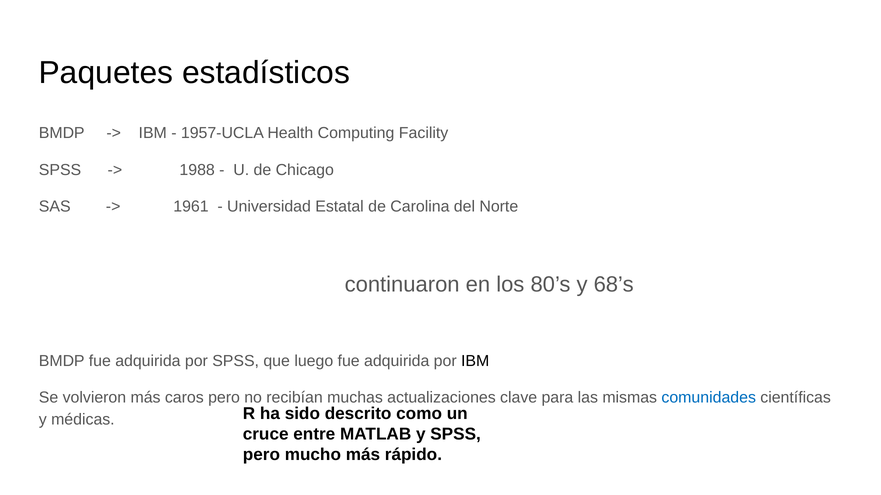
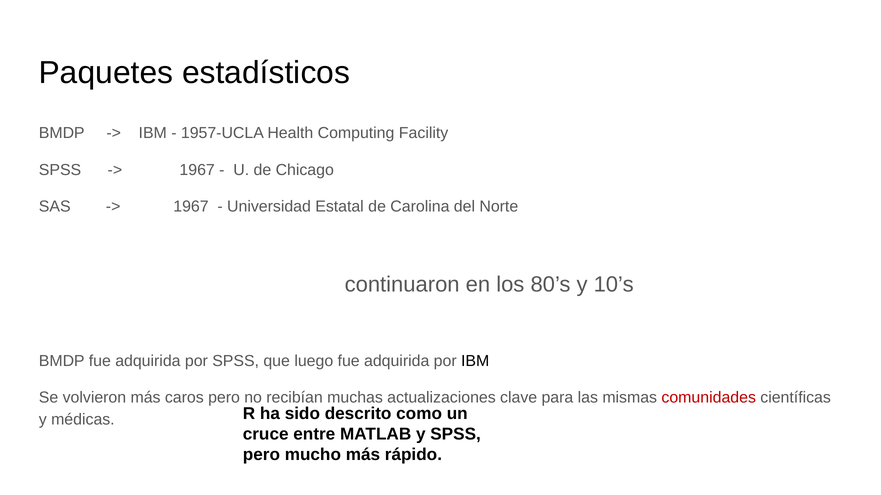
1988: 1988 -> 1967 (197, 170)
1961: 1961 -> 1967 (191, 207)
68’s: 68’s -> 10’s (614, 285)
comunidades colour: blue -> red (709, 398)
